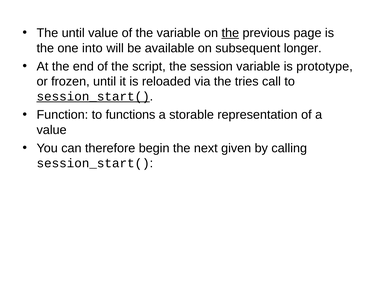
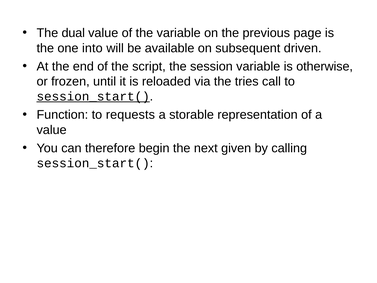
The until: until -> dual (73, 33)
the underline: present -> none (230, 33)
longer: longer -> driven (303, 48)
prototype: prototype -> otherwise (325, 66)
functions: functions -> requests (130, 115)
